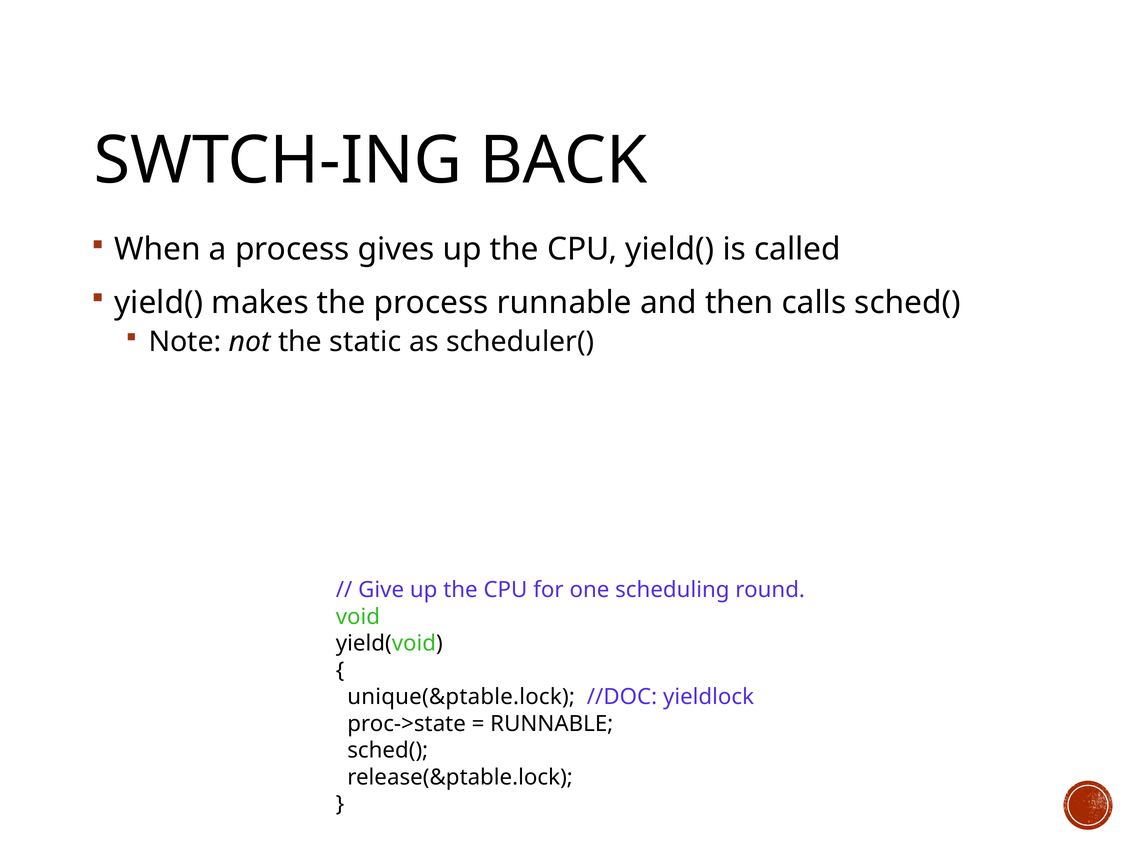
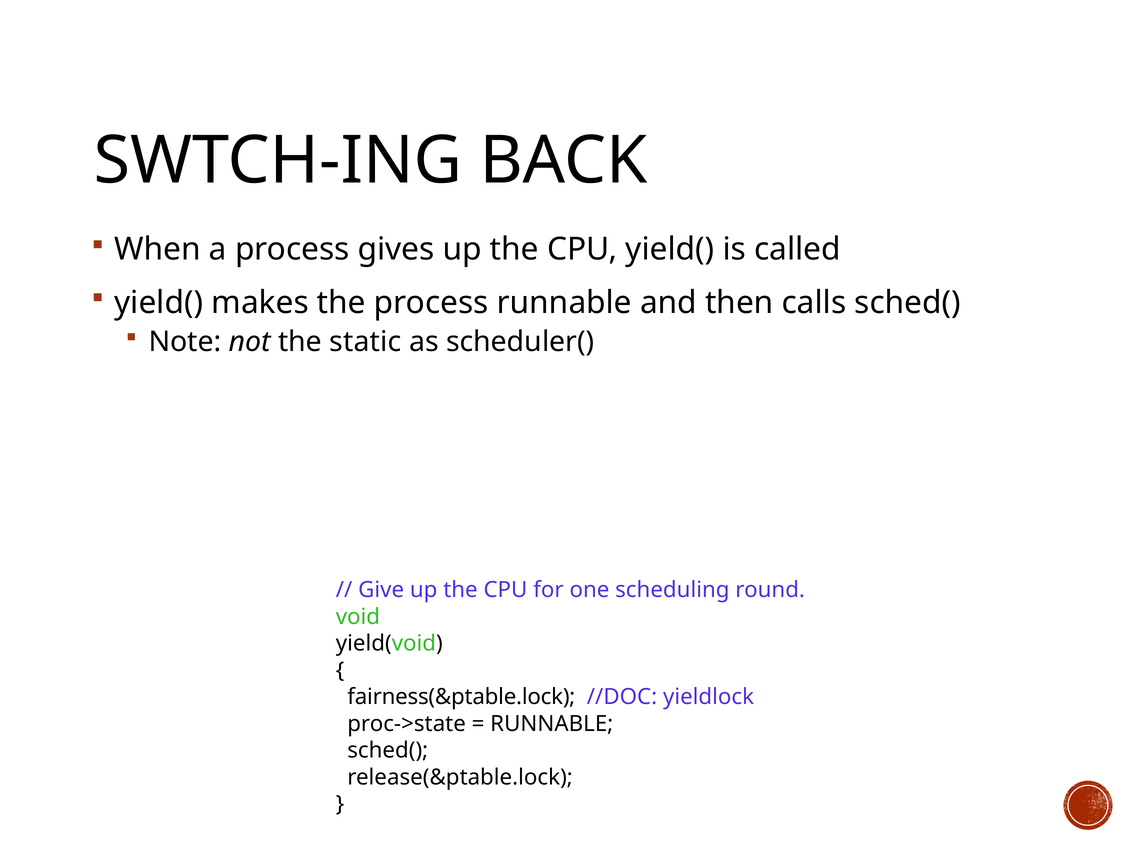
unique(&ptable.lock: unique(&ptable.lock -> fairness(&ptable.lock (461, 697)
